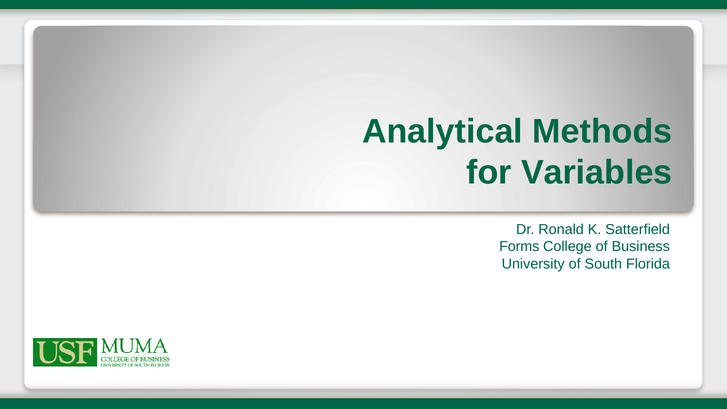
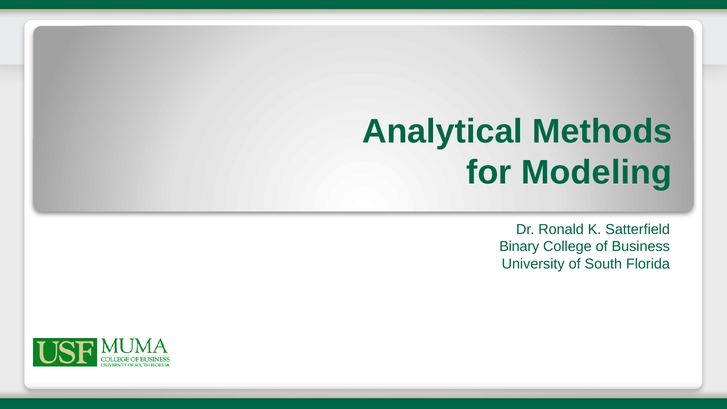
Variables: Variables -> Modeling (597, 172)
Forms: Forms -> Binary (519, 247)
